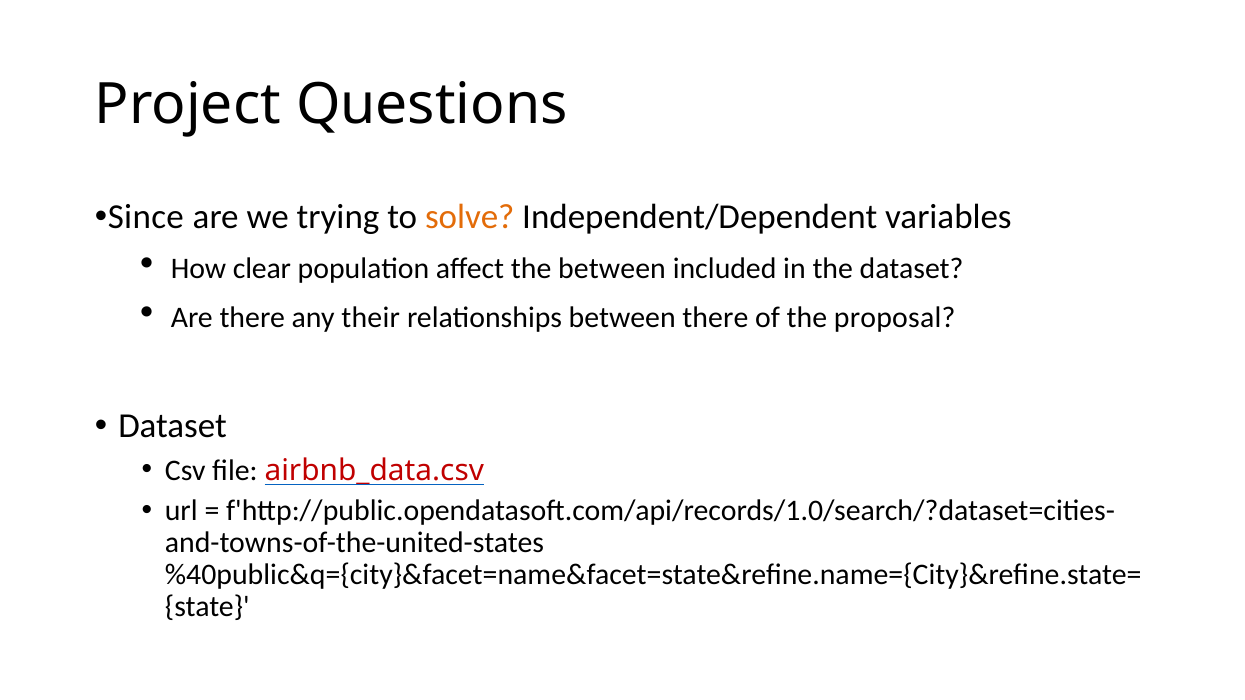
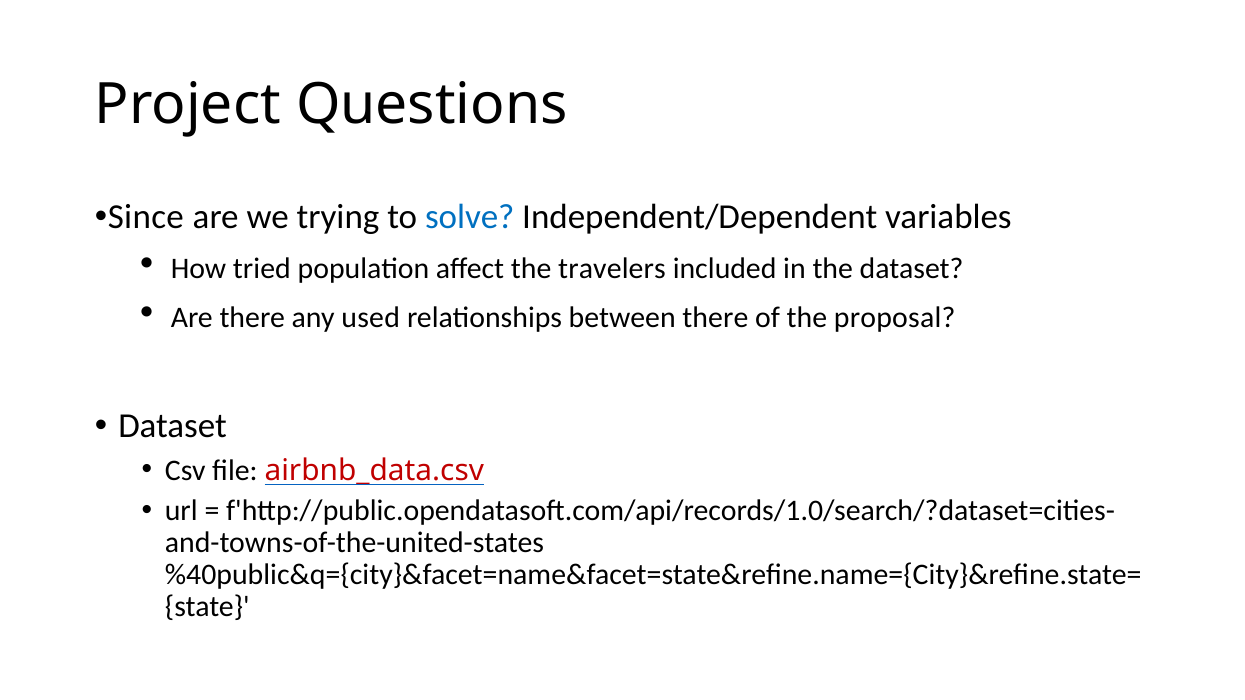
solve colour: orange -> blue (470, 217)
clear: clear -> tried (262, 269)
the between: between -> travelers (612, 269)
their: their -> used (371, 318)
